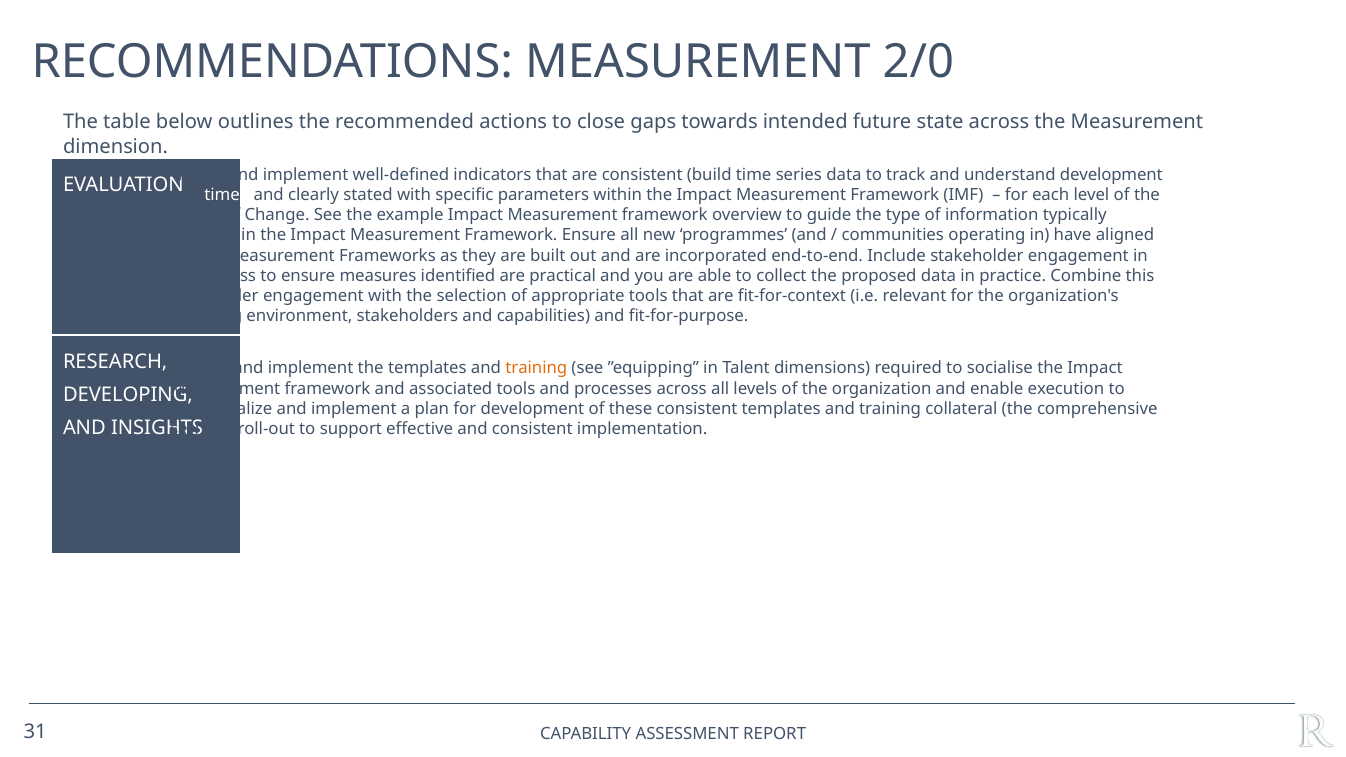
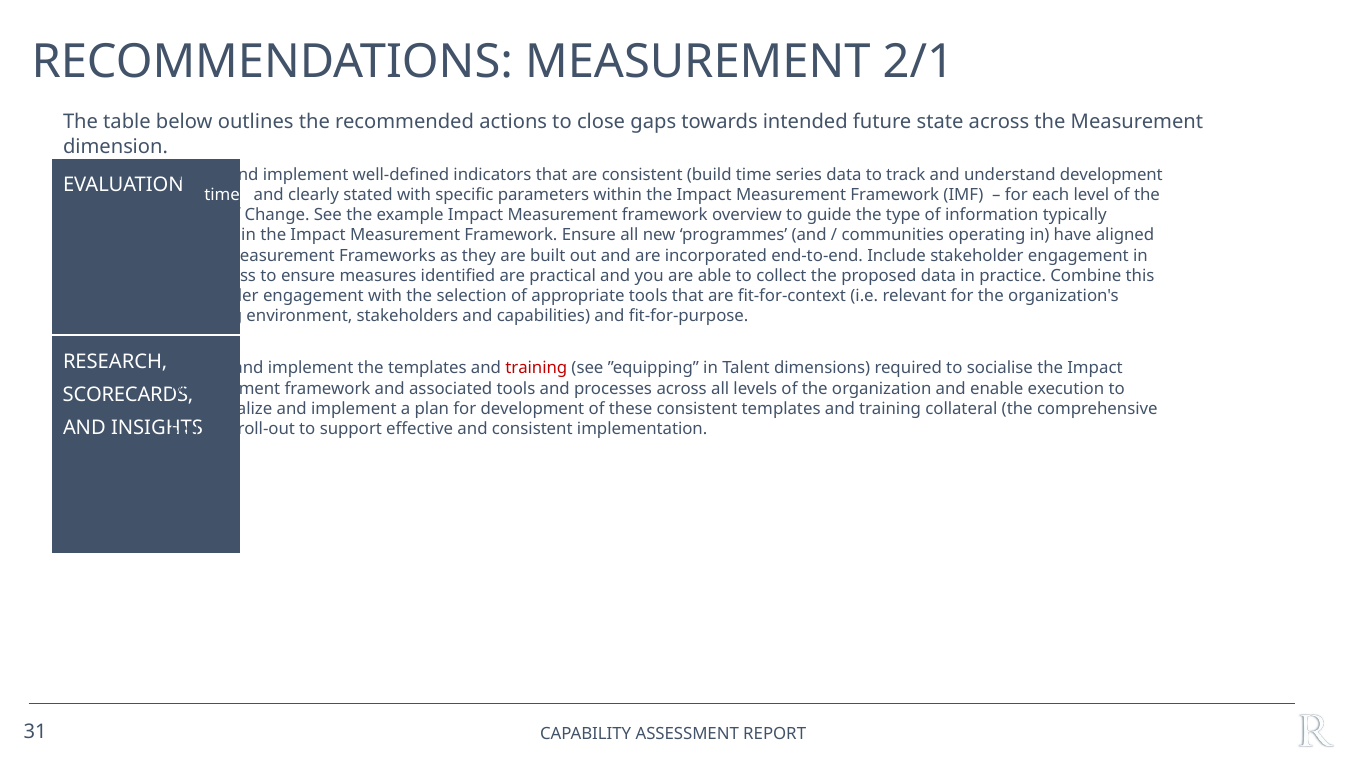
2/0: 2/0 -> 2/1 (918, 62)
training colour: orange -> red (536, 369)
DEVELOPING: DEVELOPING -> SCORECARDS (128, 395)
